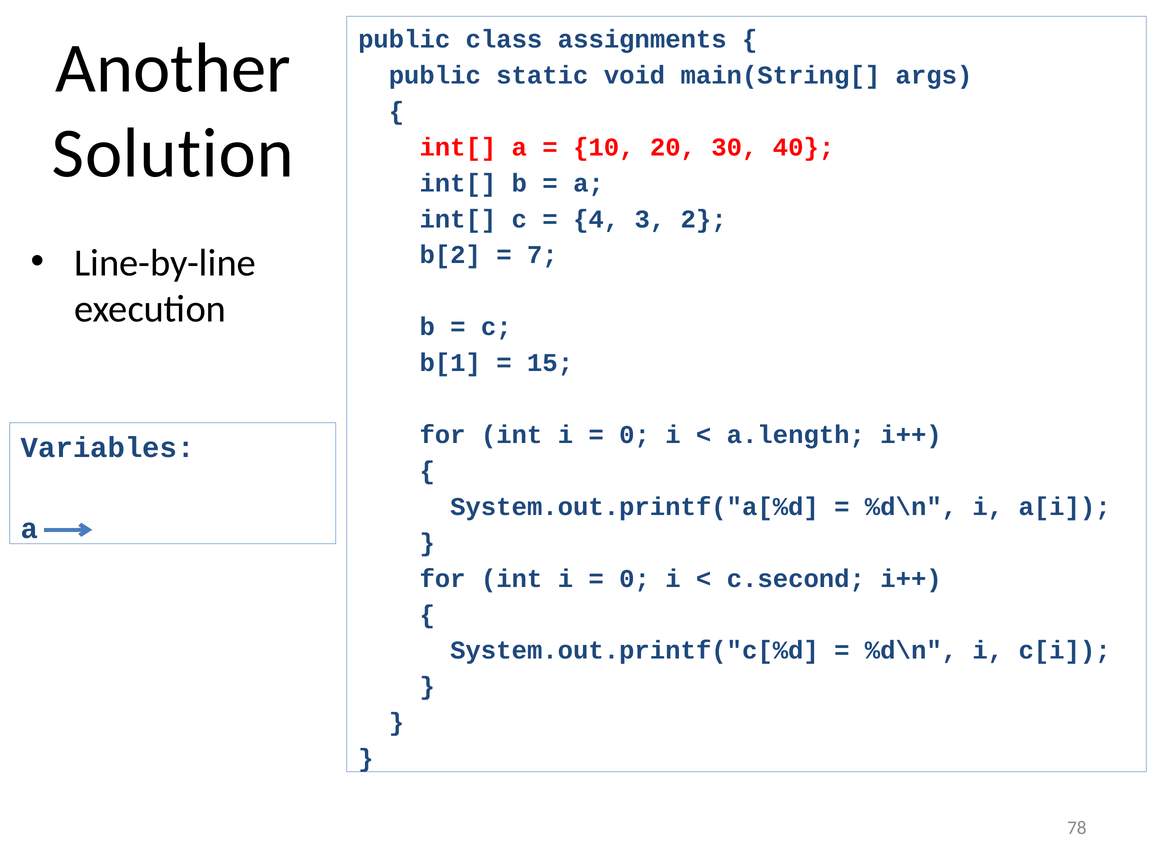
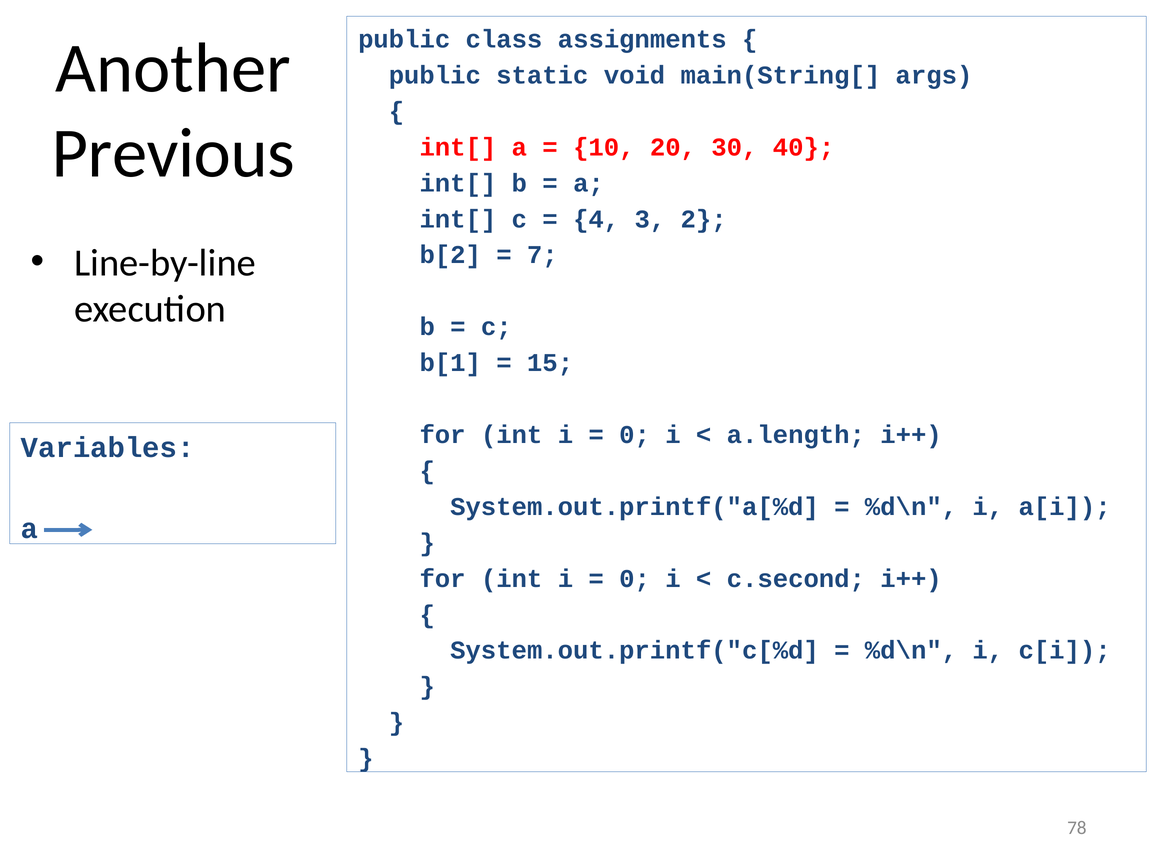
Solution: Solution -> Previous (173, 153)
